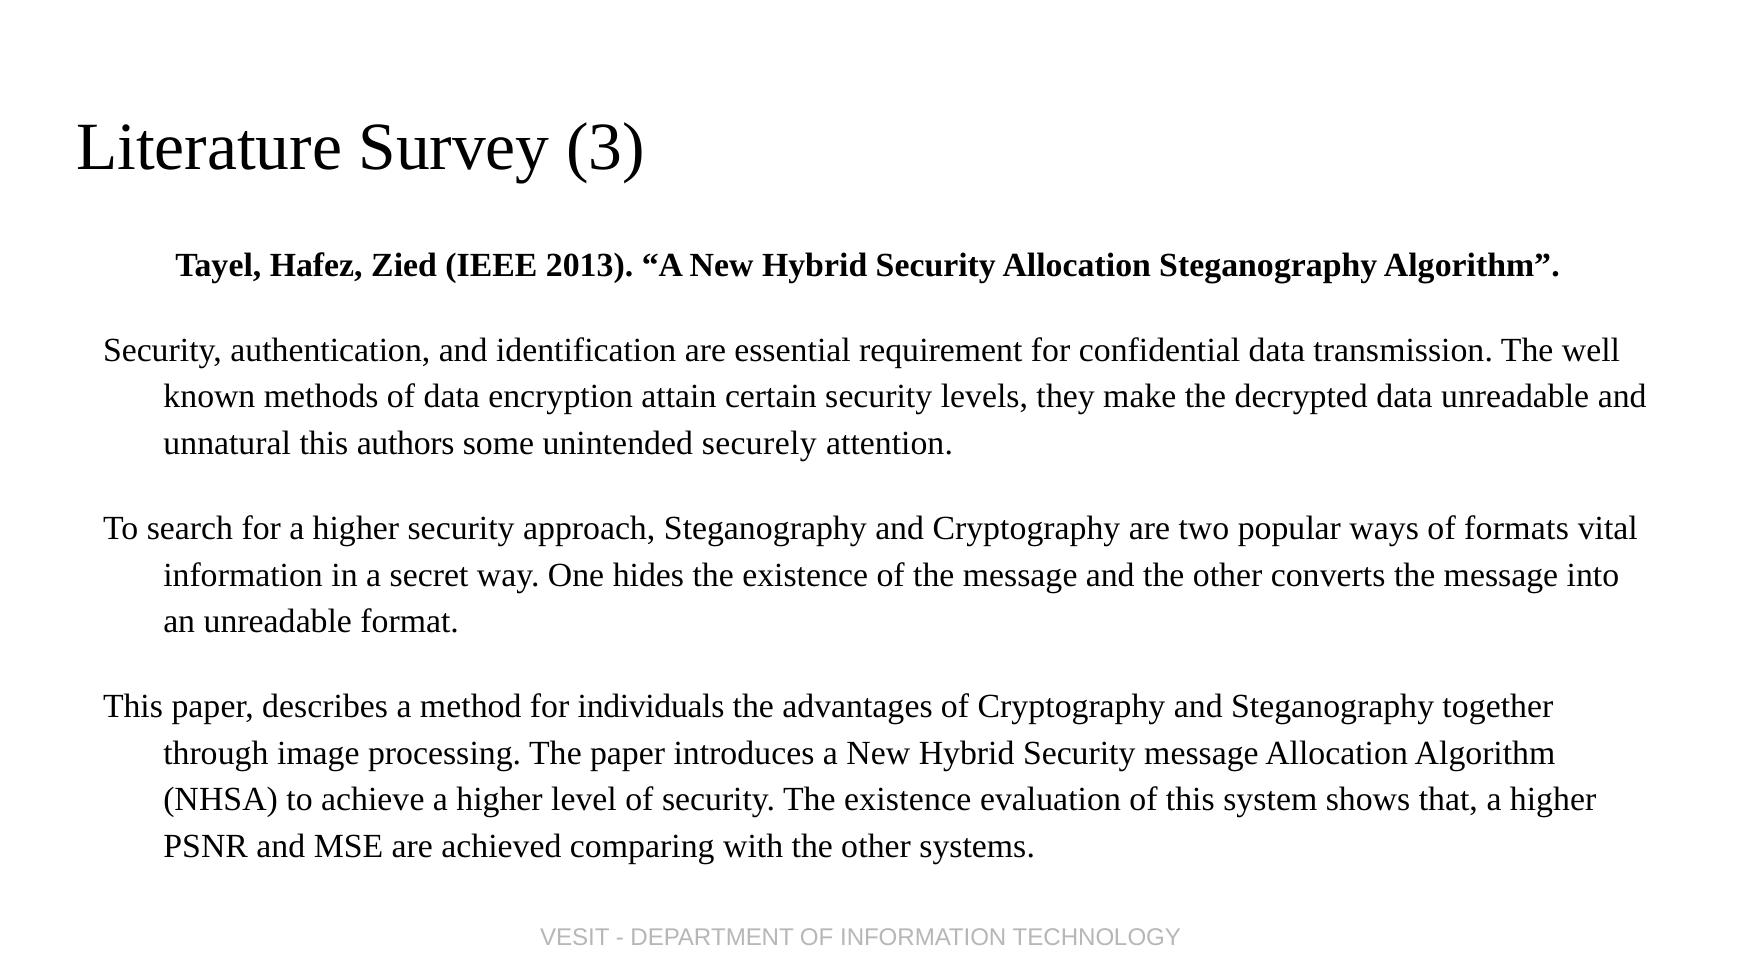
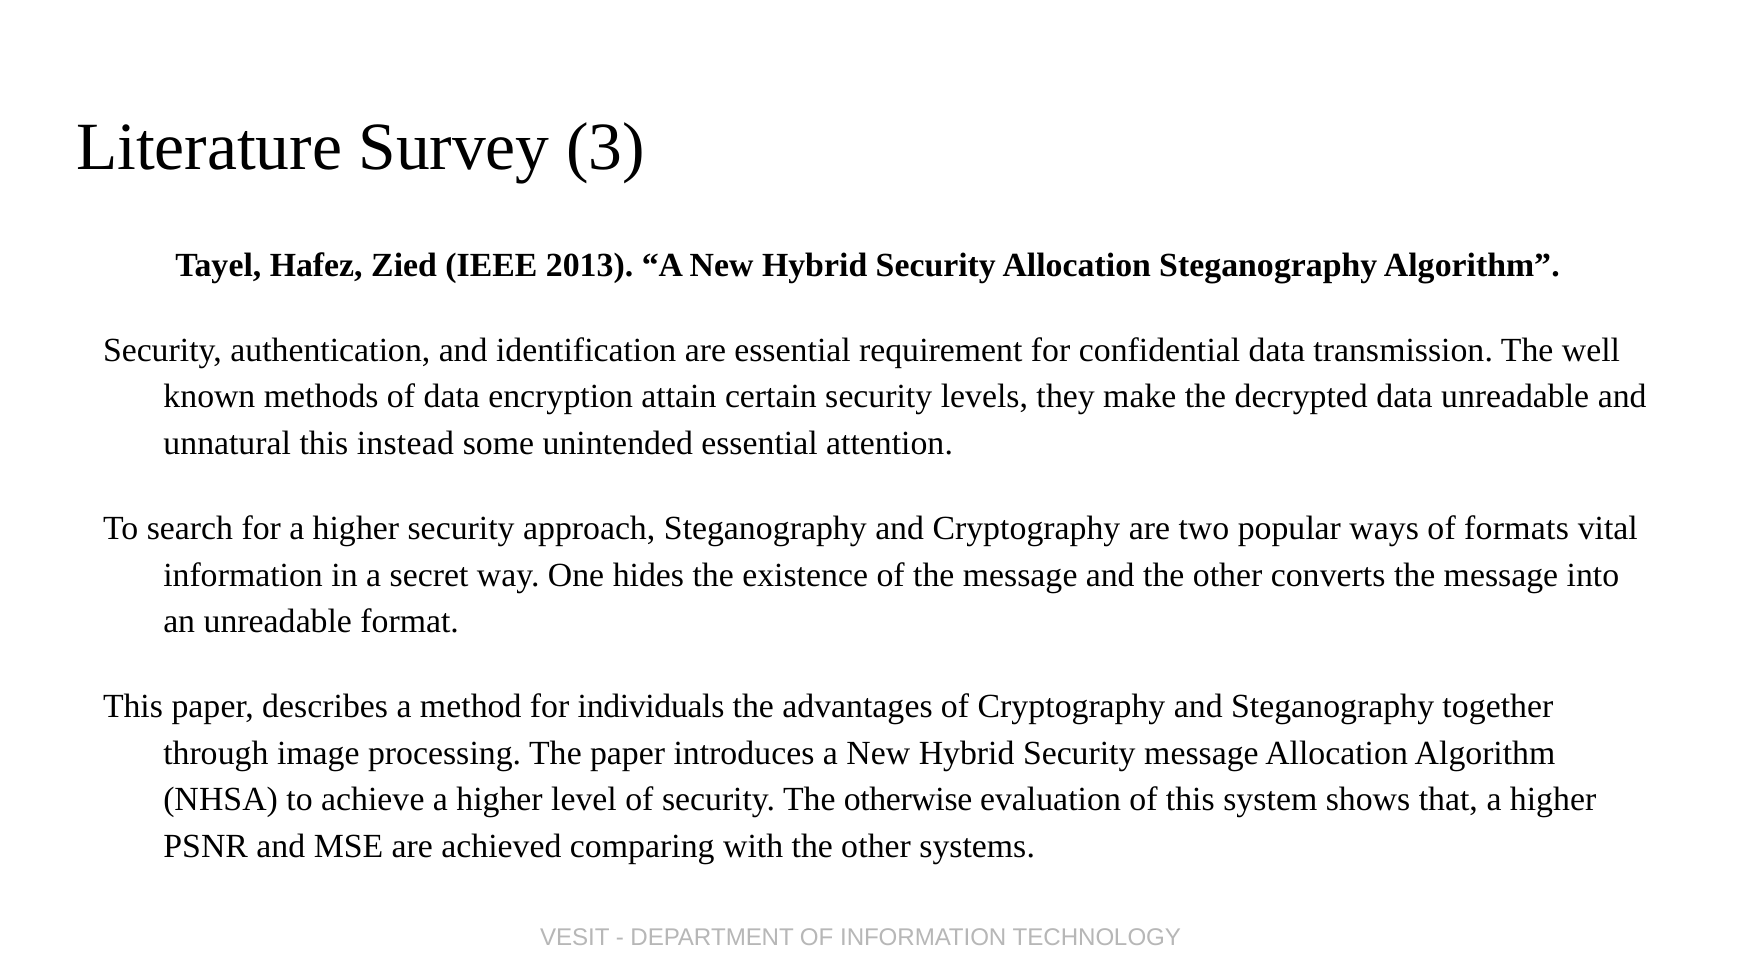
authors: authors -> instead (405, 443)
unintended securely: securely -> essential (759, 443)
security The existence: existence -> otherwise (908, 800)
